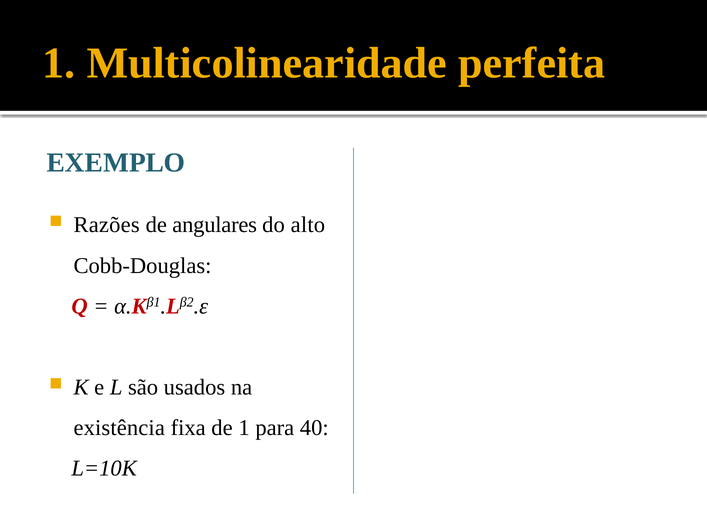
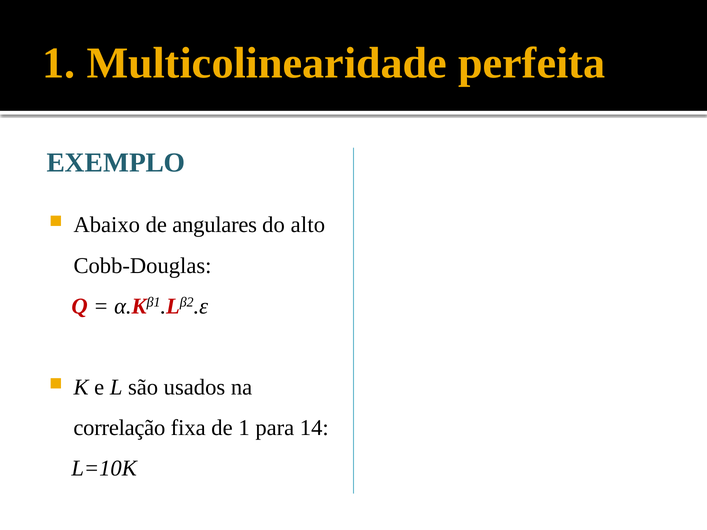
Razões: Razões -> Abaixo (107, 225)
existência: existência -> correlação (119, 428)
40: 40 -> 14 (314, 428)
